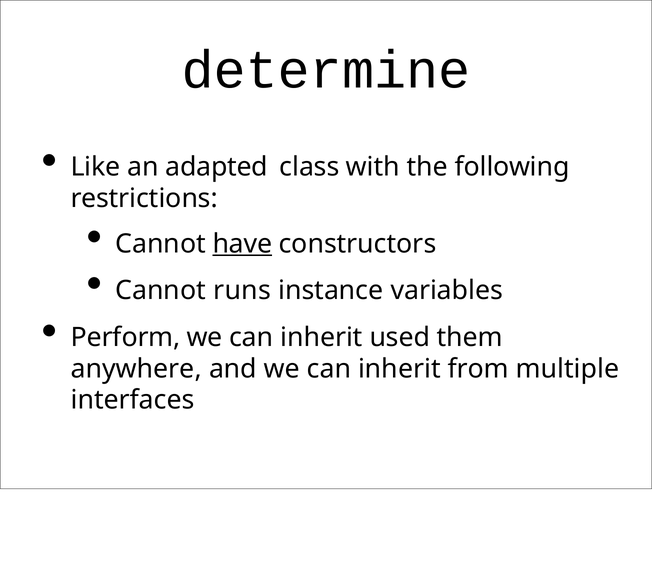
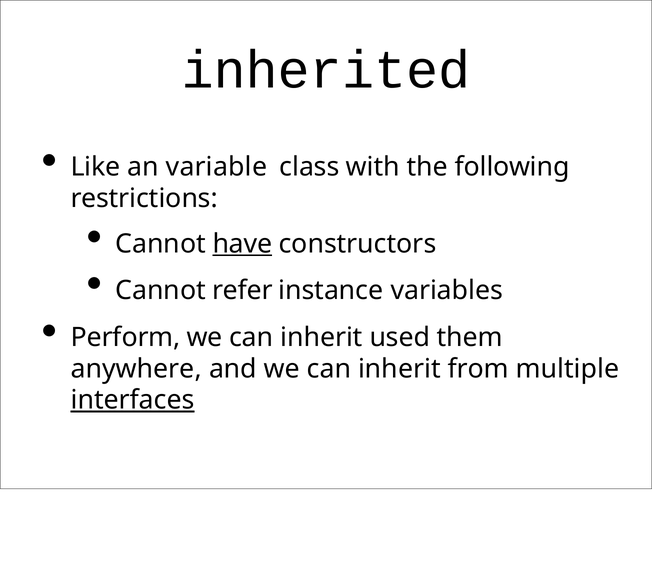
determine: determine -> inherited (326, 70)
adapted: adapted -> variable (216, 167)
runs: runs -> refer (242, 290)
interfaces underline: none -> present (133, 400)
